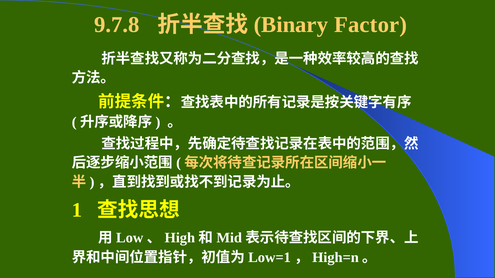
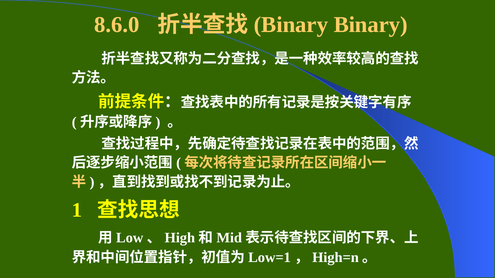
9.7.8: 9.7.8 -> 8.6.0 (117, 25)
Factor: Factor -> Binary (371, 25)
